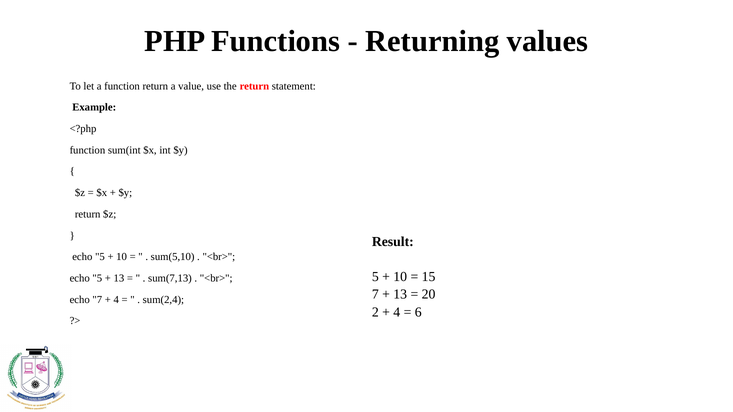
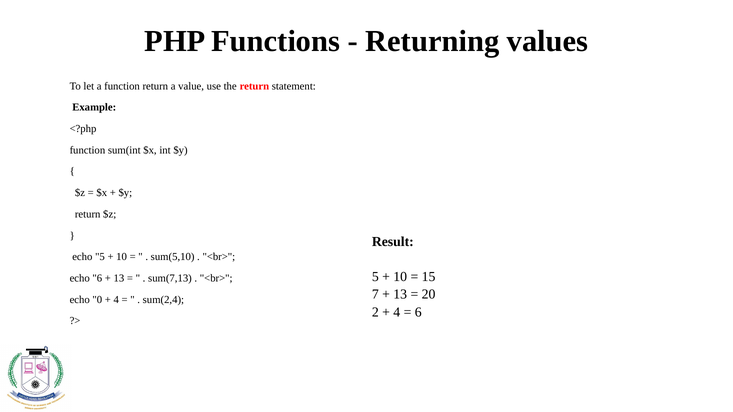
5: 5 -> 6 (97, 278)
echo 7: 7 -> 0 (97, 300)
